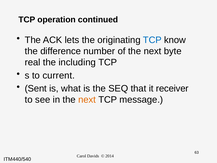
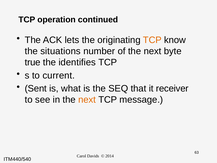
TCP colour: blue -> orange (152, 40)
difference: difference -> situations (61, 51)
real: real -> true (33, 62)
including: including -> identifies (77, 62)
